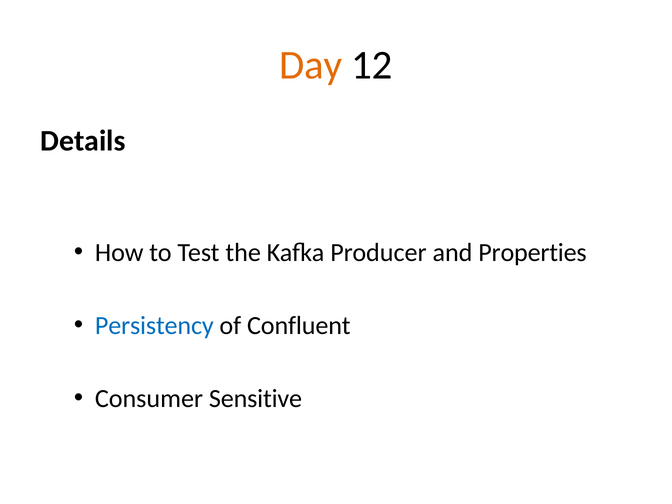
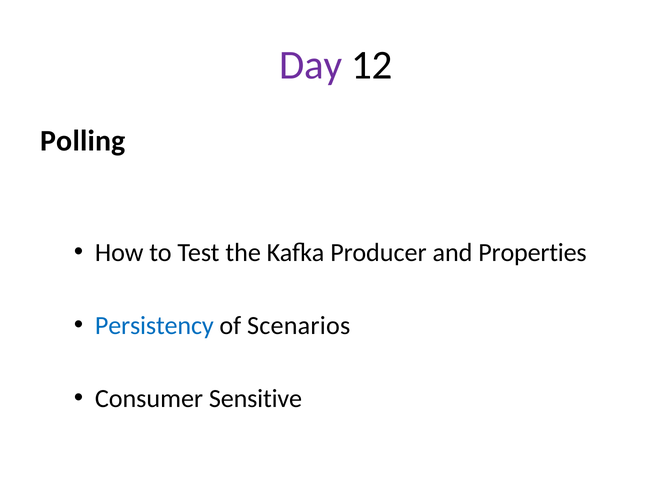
Day colour: orange -> purple (311, 65)
Details: Details -> Polling (83, 141)
Confluent: Confluent -> Scenarios (299, 326)
